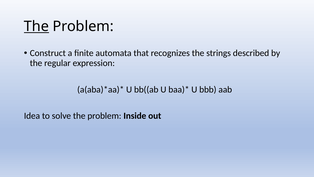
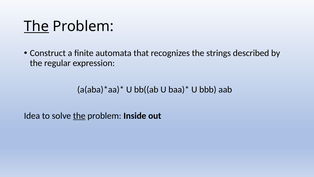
the underline: none -> present (79, 116)
